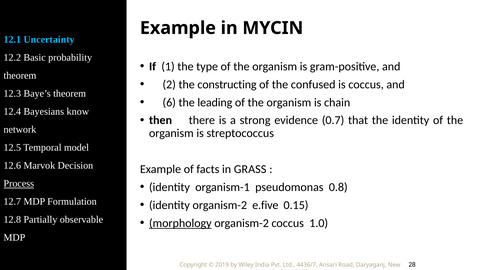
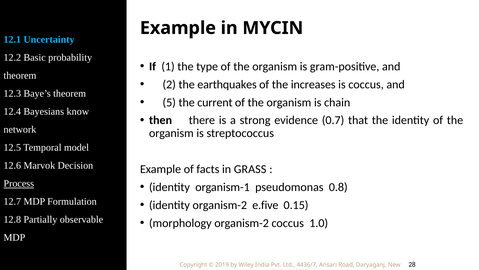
constructing: constructing -> earthquakes (227, 84)
confused: confused -> increases (313, 84)
6: 6 -> 5 (169, 102)
leading: leading -> current (215, 102)
morphology underline: present -> none (180, 223)
